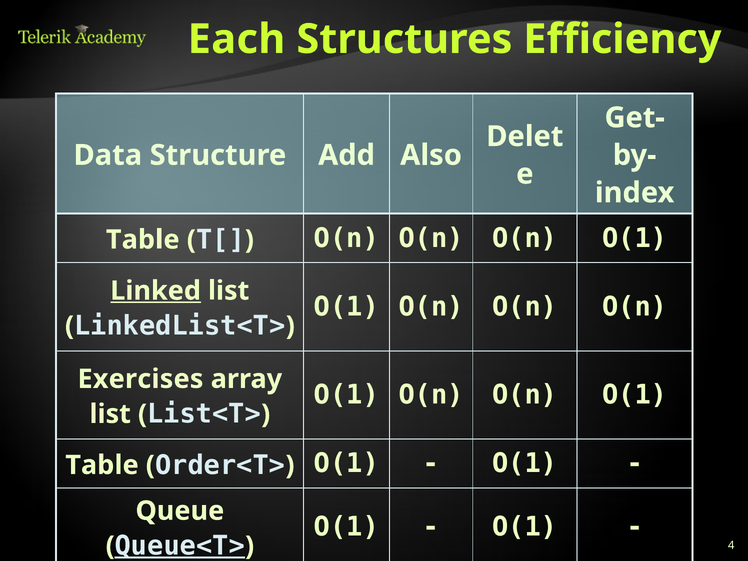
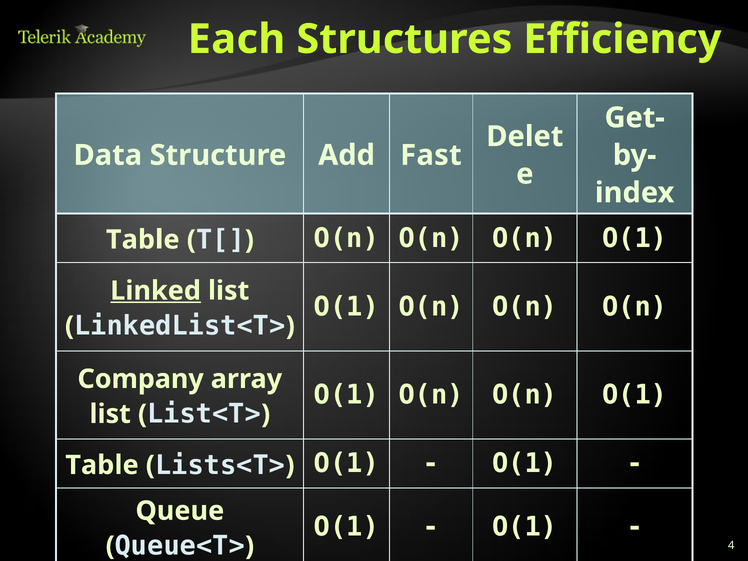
Also: Also -> Fast (431, 155)
Exercises: Exercises -> Company (141, 379)
Order<T>: Order<T> -> Lists<T> (220, 465)
Queue<T> underline: present -> none (180, 546)
